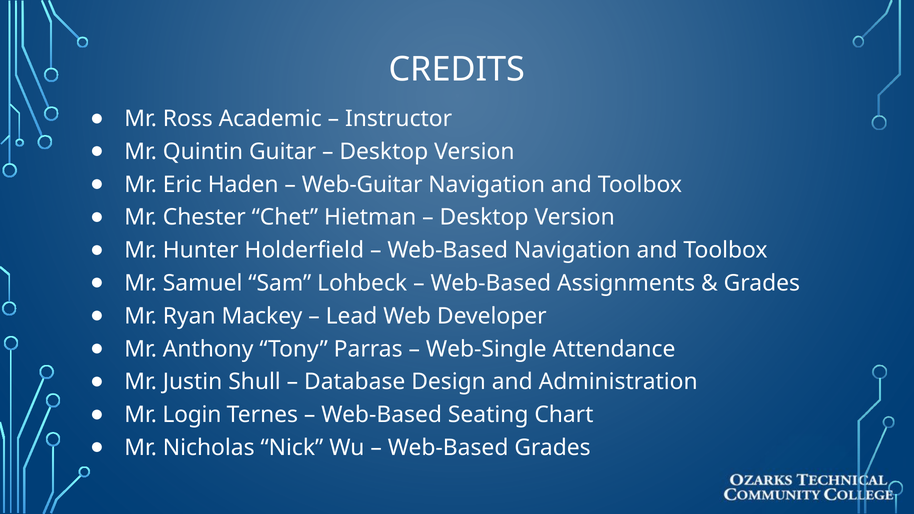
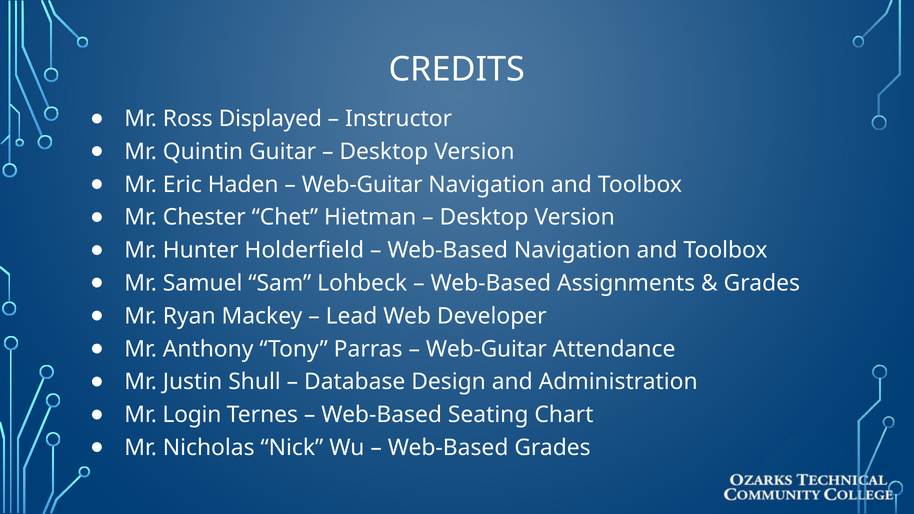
Academic: Academic -> Displayed (270, 119)
Web-Single: Web-Single -> Web-Guitar (486, 349)
